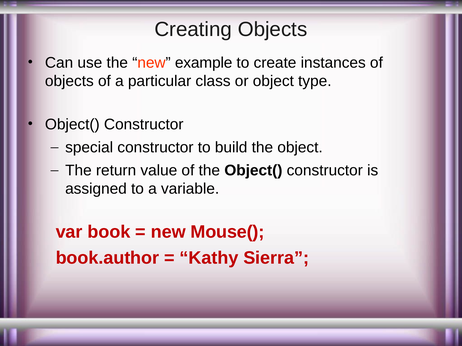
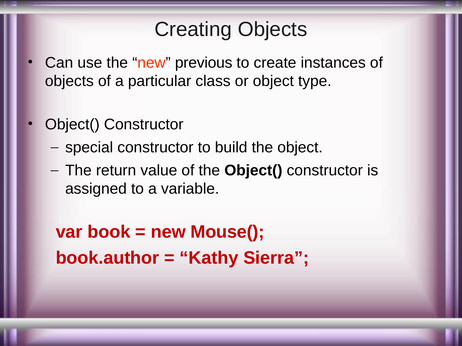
example: example -> previous (204, 63)
